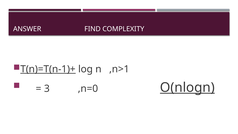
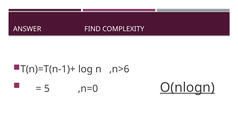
T(n)=T(n-1)+ underline: present -> none (48, 69)
,n>1: ,n>1 -> ,n>6 (119, 69)
3: 3 -> 5 (47, 89)
